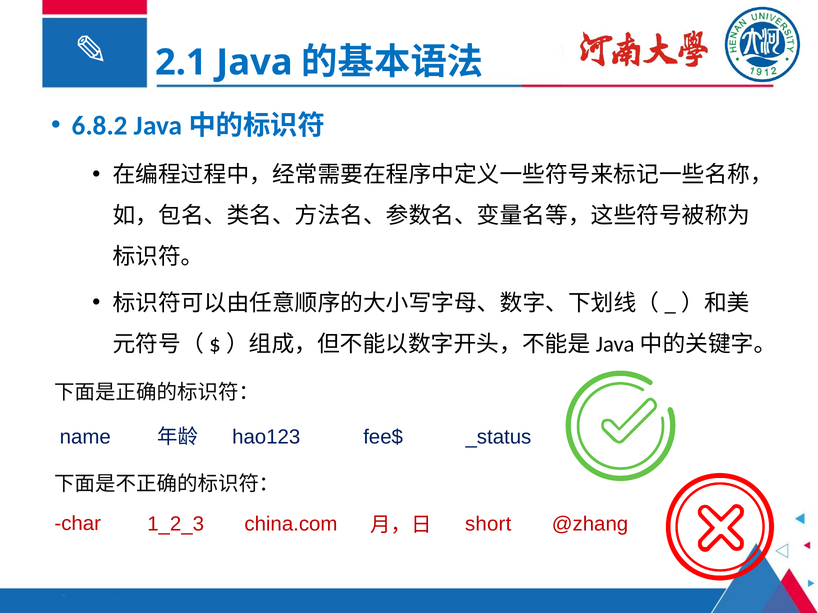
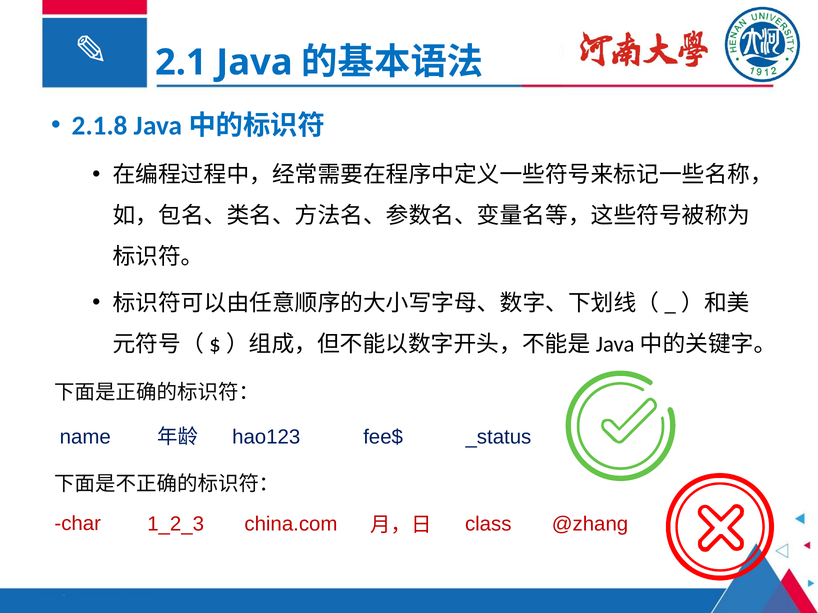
6.8.2: 6.8.2 -> 2.1.8 (100, 126)
short: short -> class (488, 524)
